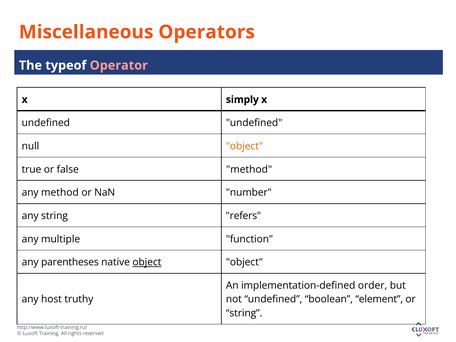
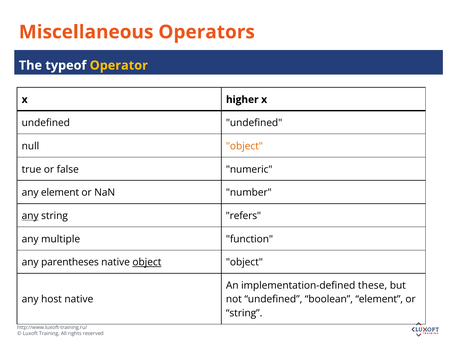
Operator colour: pink -> yellow (119, 65)
simply: simply -> higher (242, 100)
false method: method -> numeric (249, 169)
any method: method -> element (60, 193)
any underline: none -> present (30, 216)
order: order -> these (373, 286)
host truthy: truthy -> native (79, 299)
